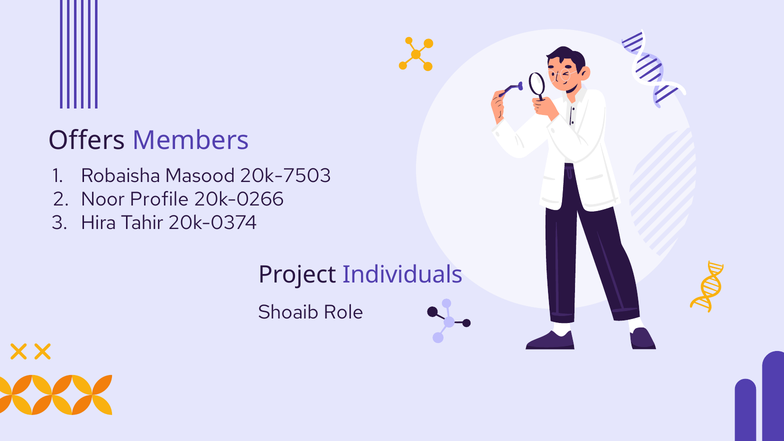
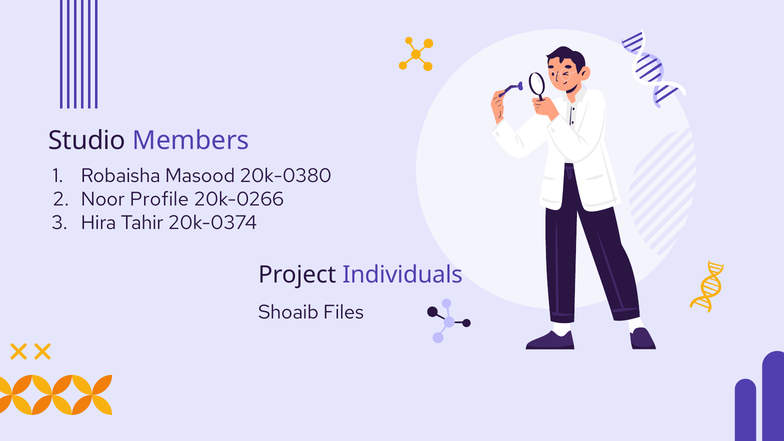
Offers: Offers -> Studio (87, 141)
20k-7503: 20k-7503 -> 20k-0380 (286, 176)
Role: Role -> Files (344, 313)
